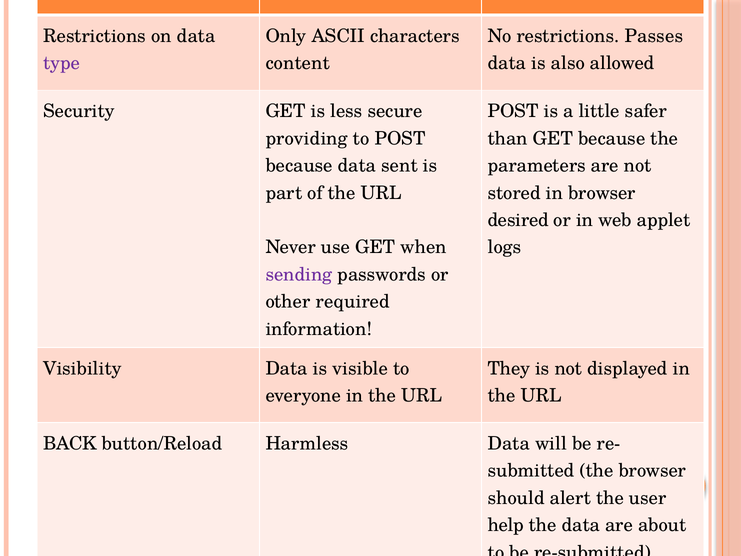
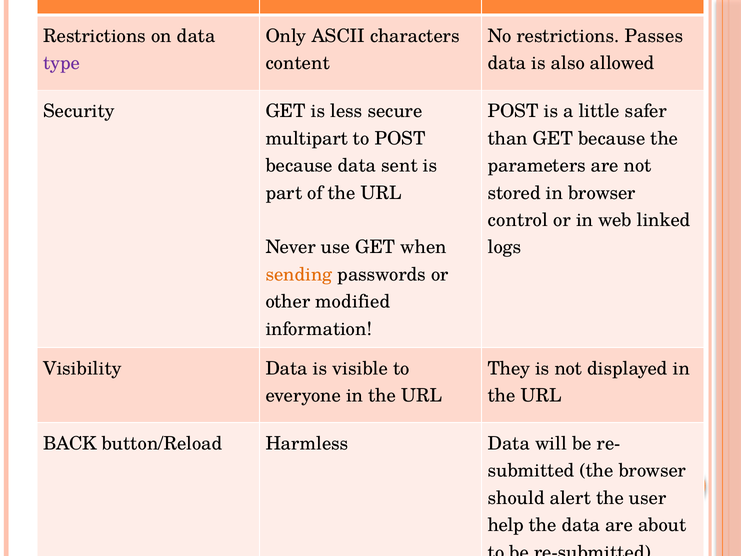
providing: providing -> multipart (307, 138)
desired: desired -> control (518, 220)
applet: applet -> linked (664, 220)
sending colour: purple -> orange (299, 274)
required: required -> modified (353, 302)
